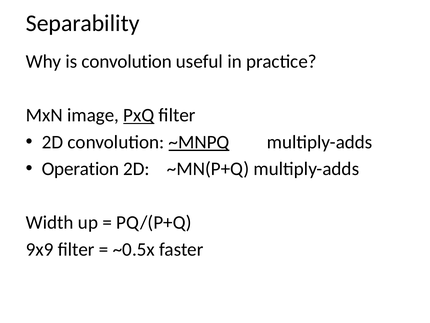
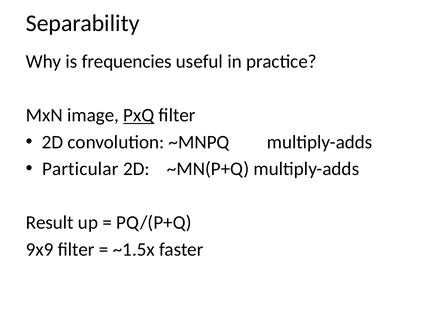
is convolution: convolution -> frequencies (127, 62)
~MNPQ underline: present -> none (199, 142)
Operation: Operation -> Particular (80, 169)
Width: Width -> Result (50, 222)
~0.5x: ~0.5x -> ~1.5x (134, 249)
